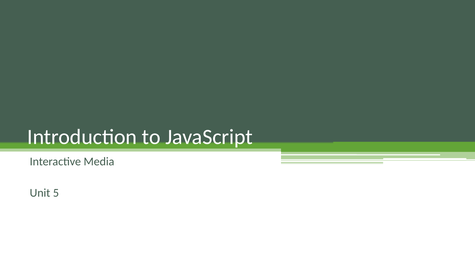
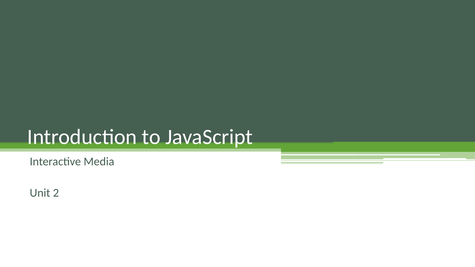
5: 5 -> 2 (56, 193)
